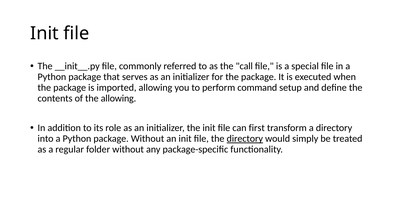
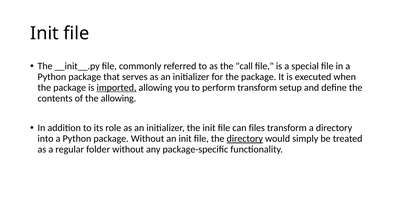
imported underline: none -> present (116, 87)
perform command: command -> transform (257, 87)
first: first -> files (257, 128)
